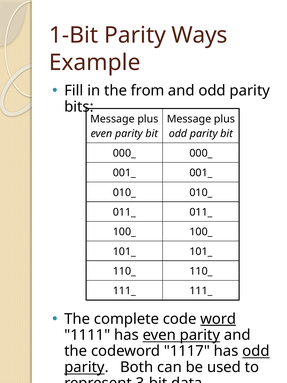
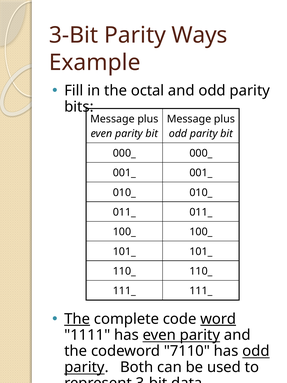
1-Bit: 1-Bit -> 3-Bit (74, 35)
from: from -> octal (148, 91)
The underline: none -> present (77, 319)
1117: 1117 -> 7110 (187, 351)
